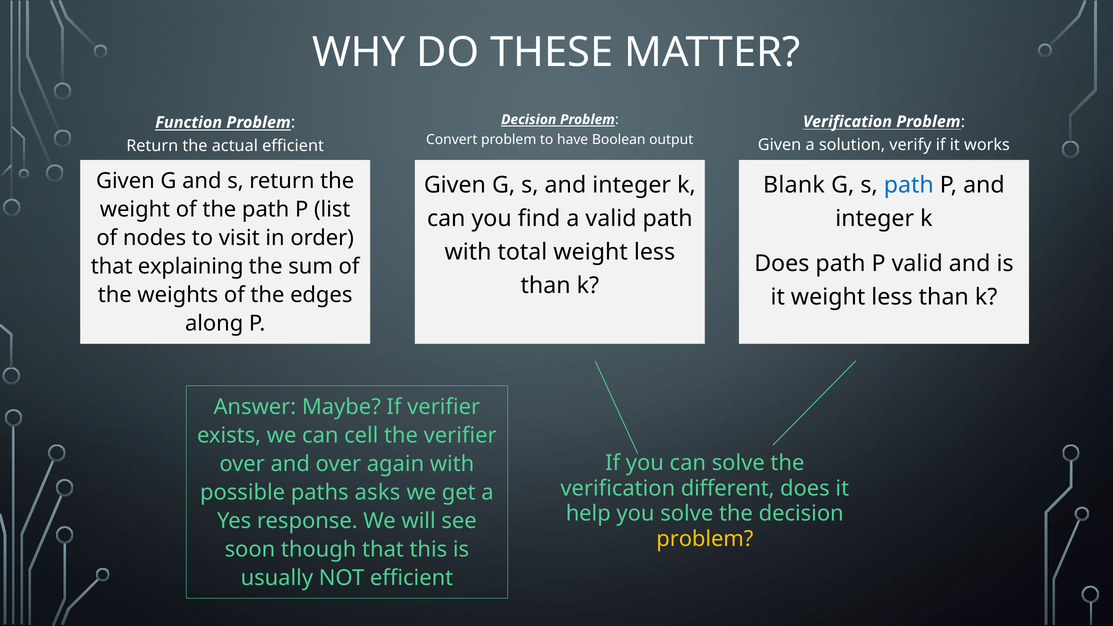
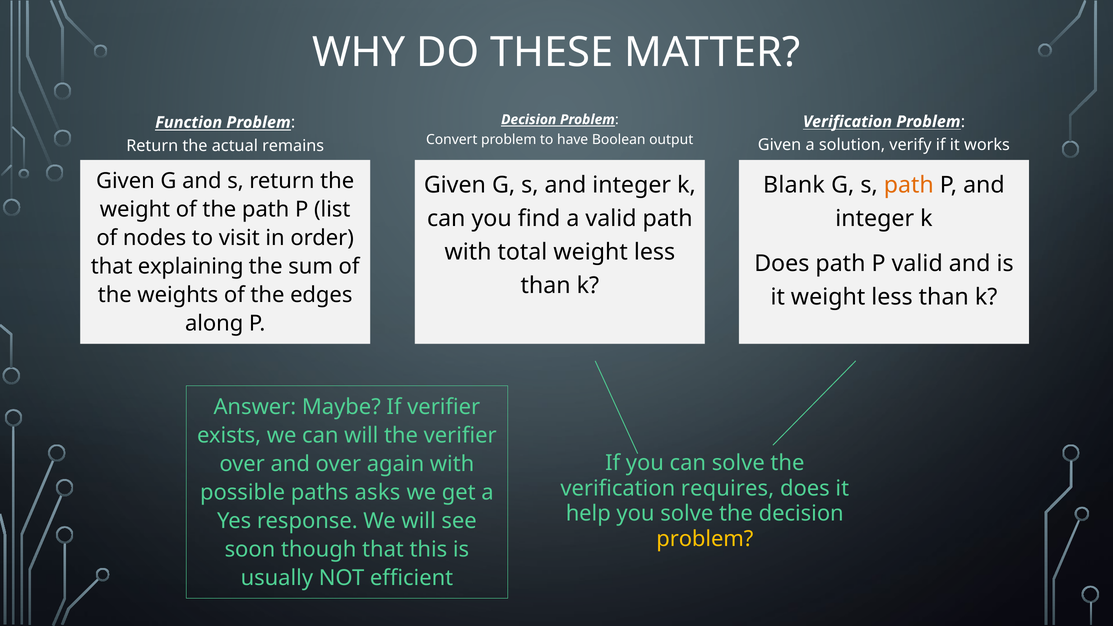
actual efficient: efficient -> remains (293, 146)
path colour: blue -> orange (909, 185)
can cell: cell -> will (361, 436)
different: different -> requires (728, 488)
